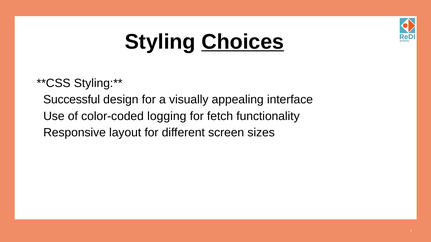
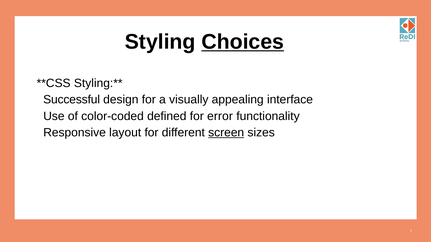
logging: logging -> defined (167, 116)
fetch: fetch -> error (220, 116)
screen underline: none -> present (226, 133)
